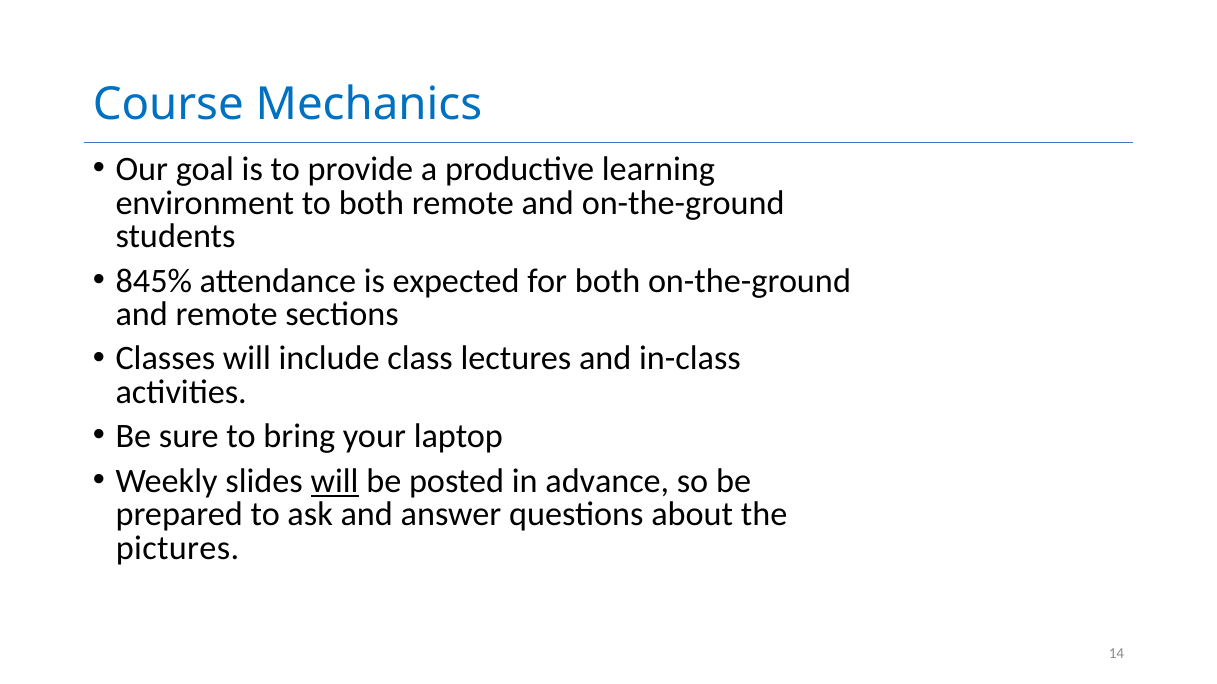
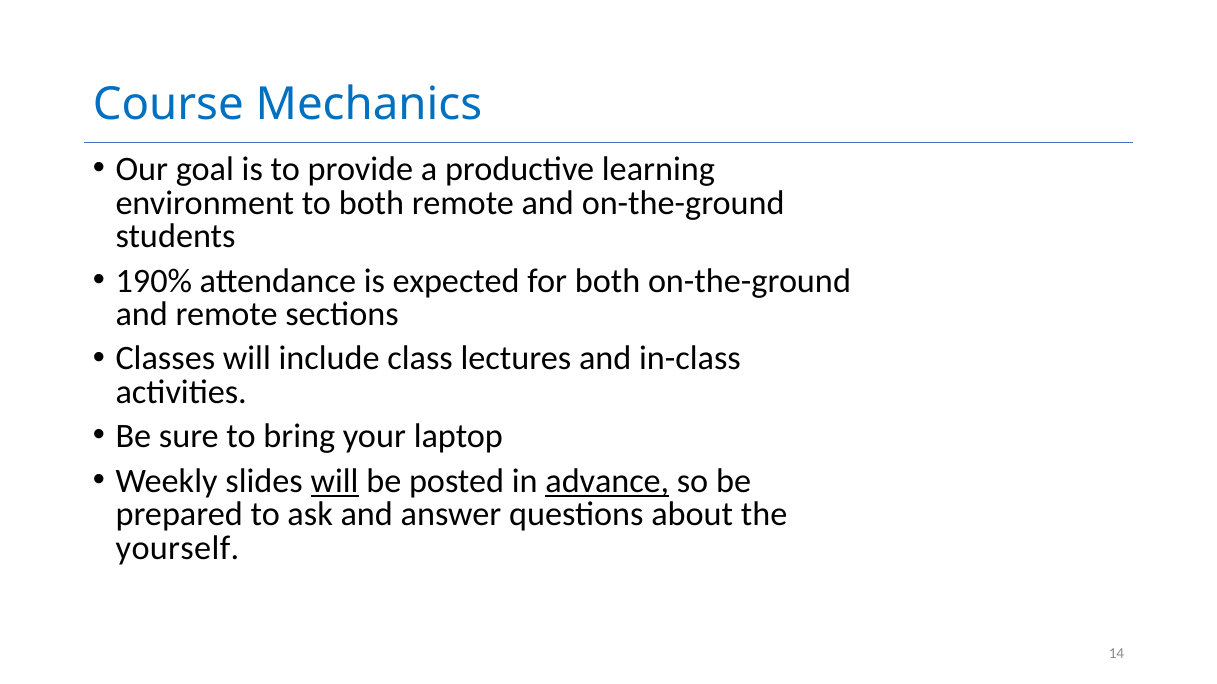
845%: 845% -> 190% (154, 281)
advance underline: none -> present (607, 482)
pictures: pictures -> yourself (177, 548)
